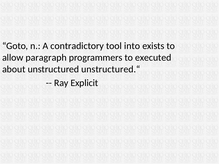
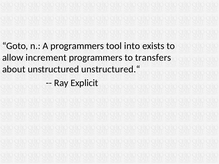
A contradictory: contradictory -> programmers (77, 46)
paragraph: paragraph -> increment (46, 58)
executed: executed -> transfers (153, 58)
